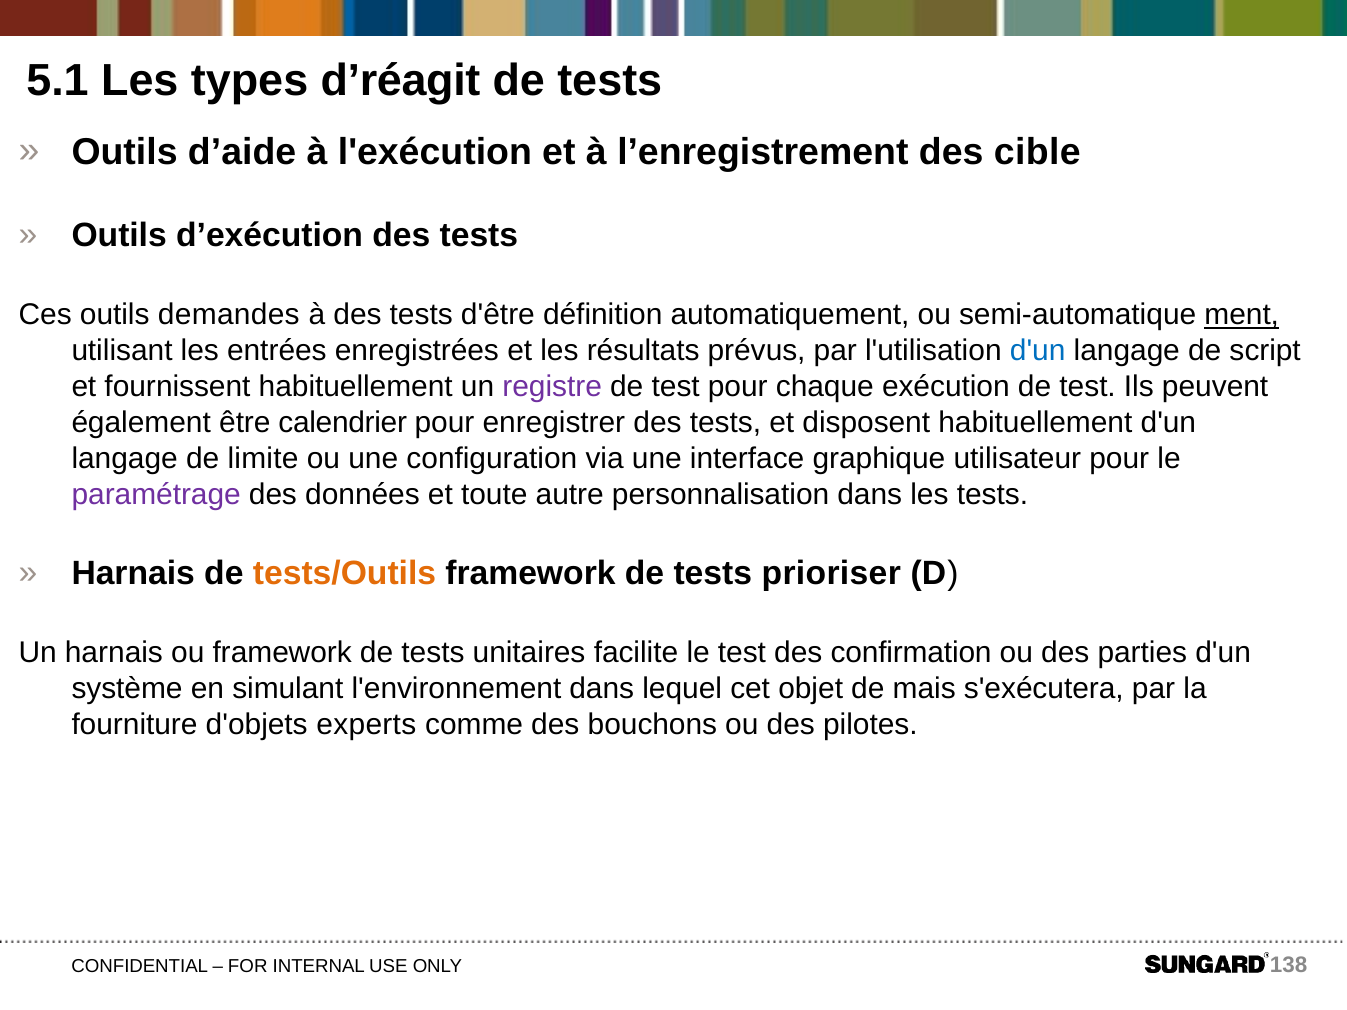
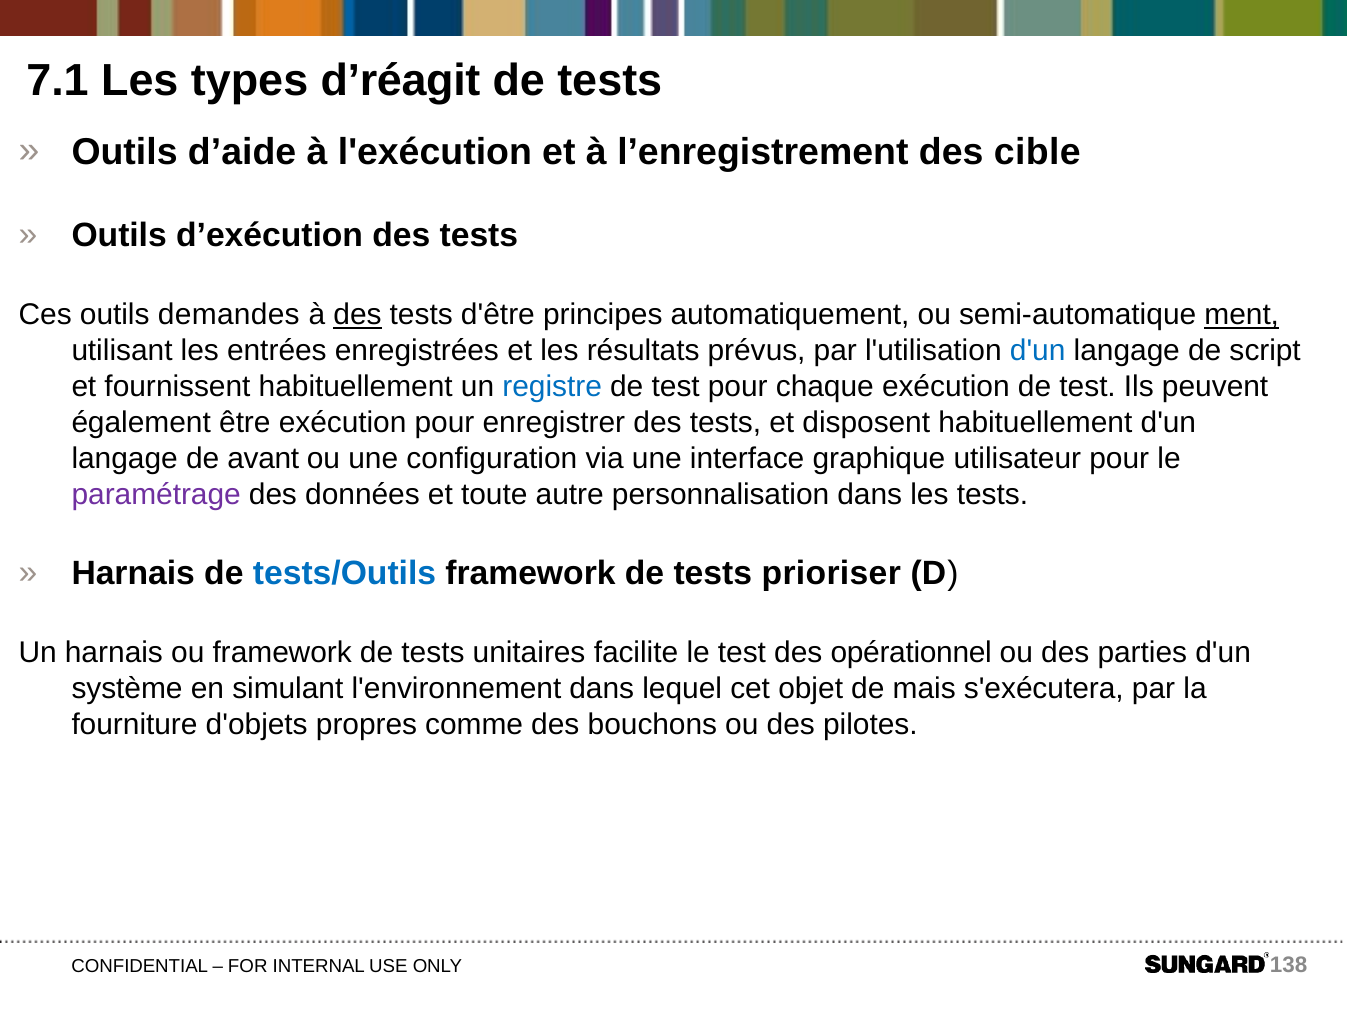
5.1: 5.1 -> 7.1 (58, 80)
des underline: none -> present (358, 315)
définition: définition -> principes (603, 315)
registre colour: purple -> blue (552, 387)
être calendrier: calendrier -> exécution (343, 423)
limite: limite -> avant (263, 459)
tests/Outils colour: orange -> blue (344, 574)
confirmation: confirmation -> opérationnel (911, 653)
experts: experts -> propres (367, 725)
